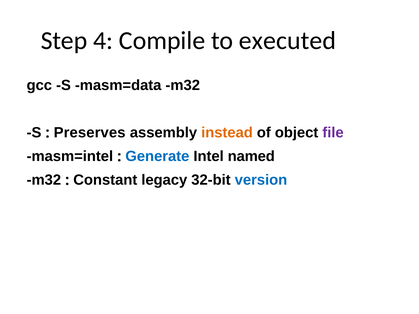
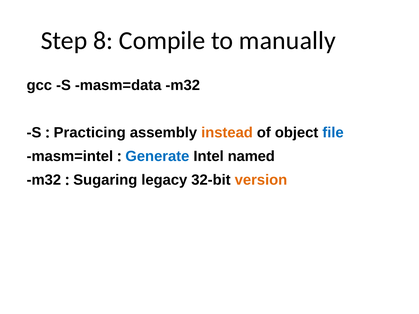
4: 4 -> 8 (103, 41)
executed: executed -> manually (287, 41)
Preserves: Preserves -> Practicing (90, 133)
file colour: purple -> blue (333, 133)
Constant: Constant -> Sugaring (105, 180)
version colour: blue -> orange (261, 180)
